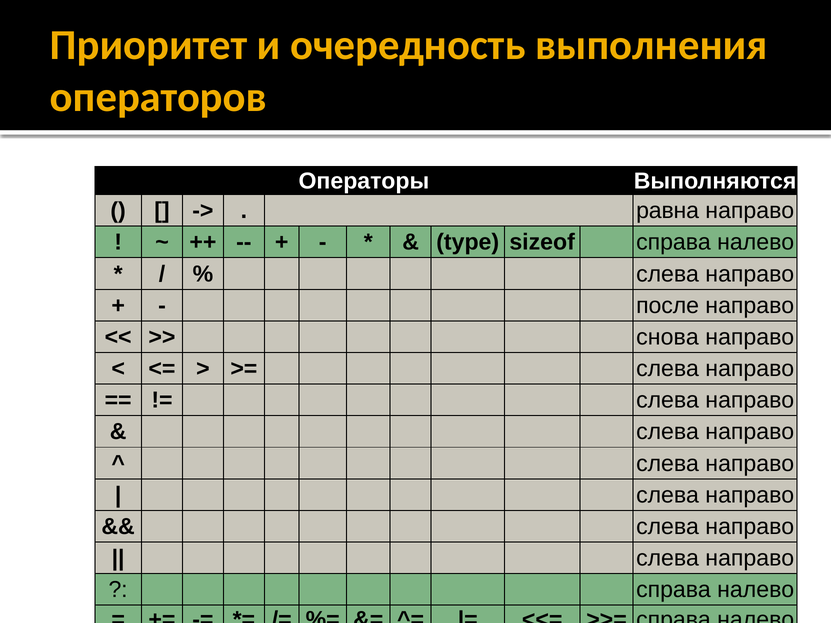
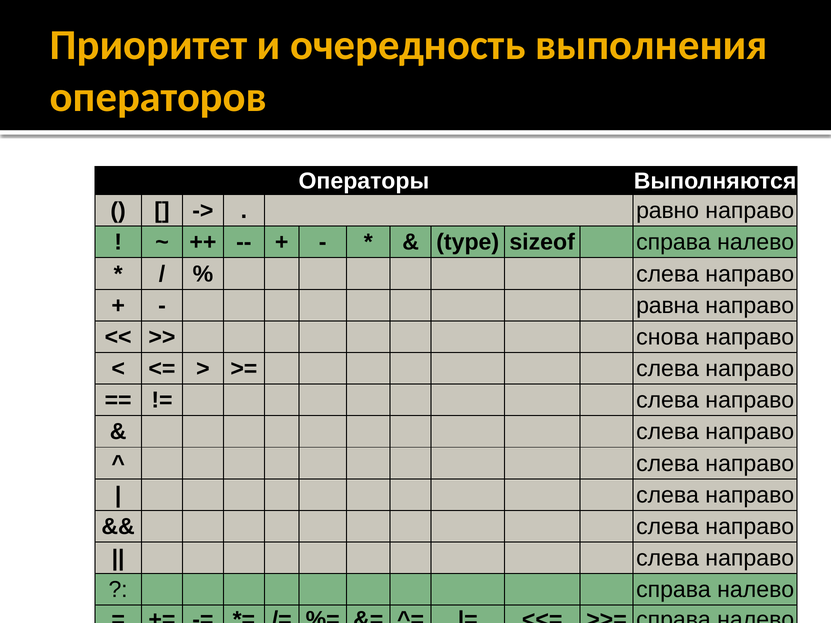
равна: равна -> равно (668, 211)
после: после -> равна (668, 306)
